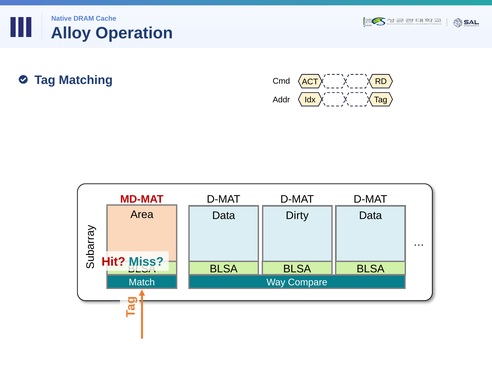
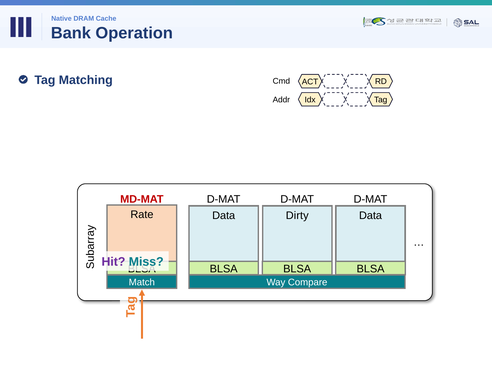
Alloy: Alloy -> Bank (71, 33)
Area: Area -> Rate (142, 215)
Hit colour: red -> purple (113, 262)
